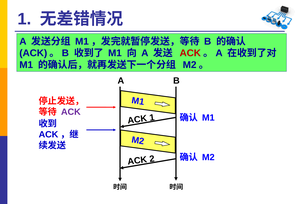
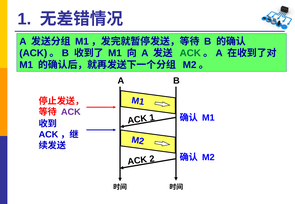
ACK colour: red -> green (190, 53)
